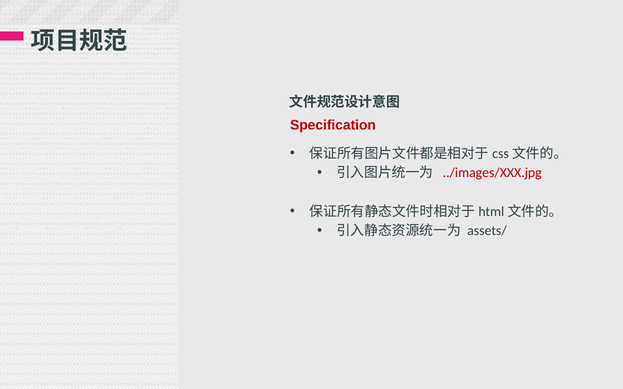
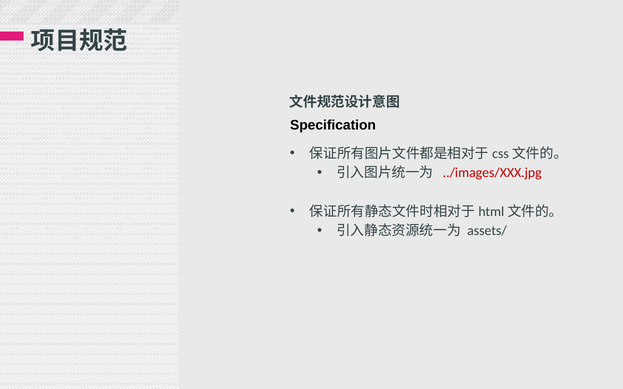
Specification colour: red -> black (333, 125)
